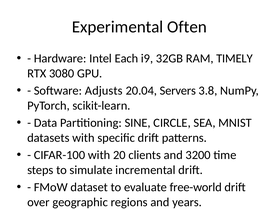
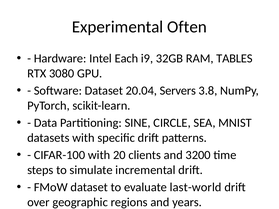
TIMELY: TIMELY -> TABLES (234, 59)
Software Adjusts: Adjusts -> Dataset (104, 91)
free-world: free-world -> last-world (196, 188)
